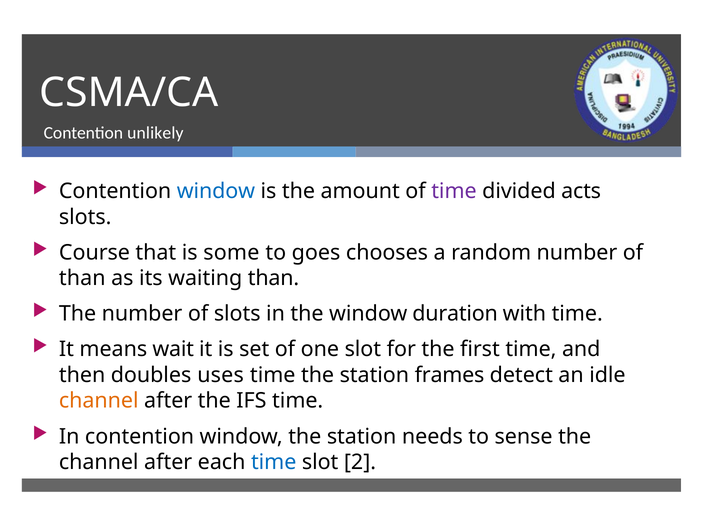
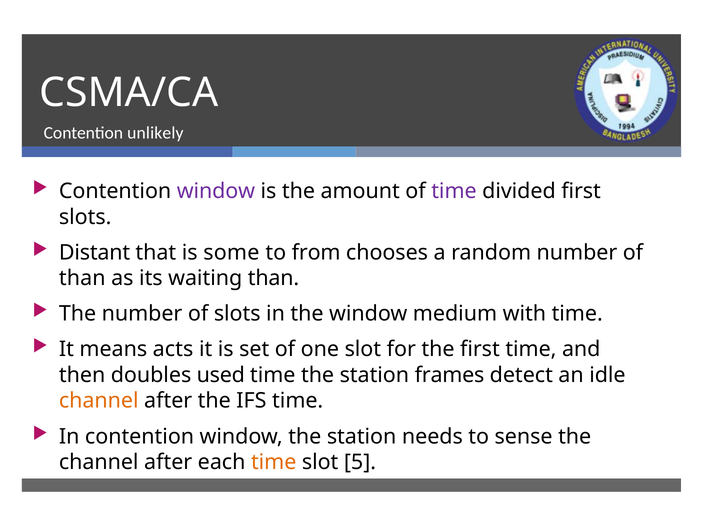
window colour: blue -> purple (216, 191)
divided acts: acts -> first (581, 191)
Course: Course -> Distant (95, 253)
goes: goes -> from (316, 253)
duration: duration -> medium (455, 314)
wait: wait -> acts (173, 350)
uses: uses -> used (221, 375)
time colour: blue -> orange (274, 462)
2: 2 -> 5 (360, 462)
